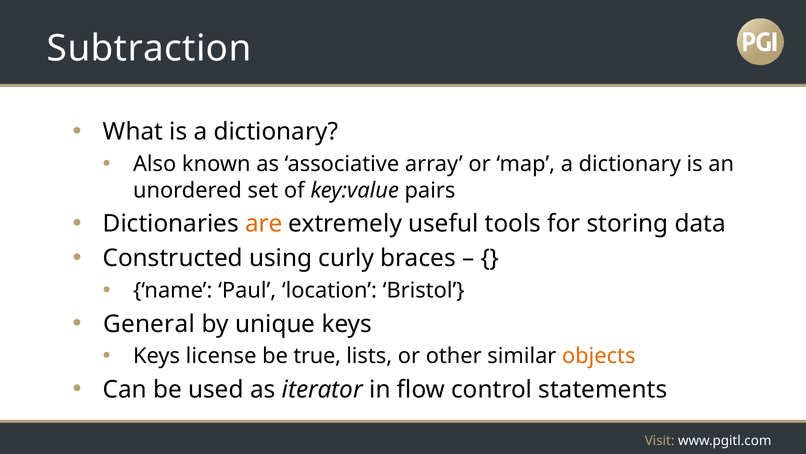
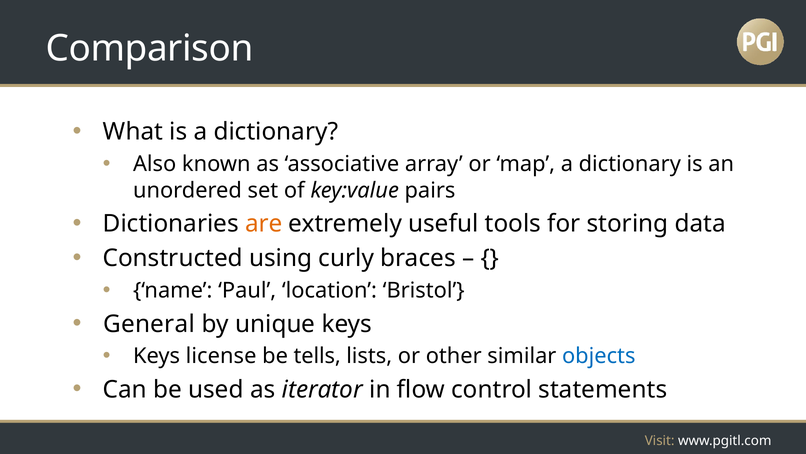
Subtraction: Subtraction -> Comparison (150, 49)
true: true -> tells (317, 356)
objects colour: orange -> blue (599, 356)
